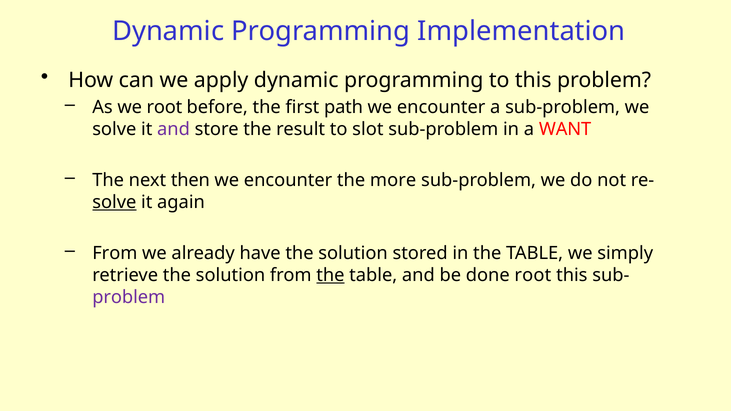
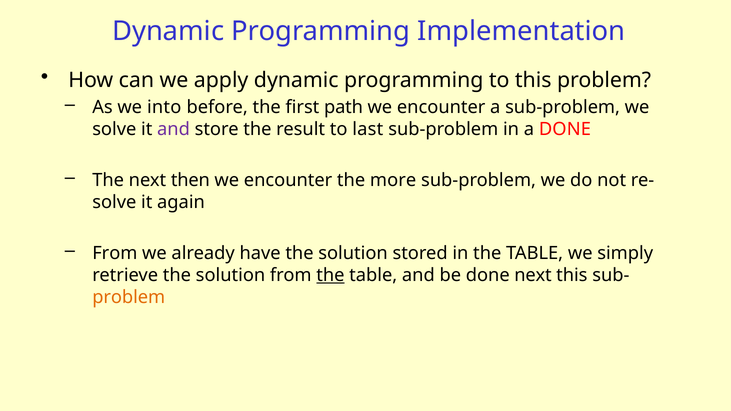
we root: root -> into (164, 107)
slot: slot -> last (368, 129)
a WANT: WANT -> DONE (565, 129)
solve underline: present -> none (114, 202)
done root: root -> next (533, 275)
problem colour: purple -> orange (129, 297)
